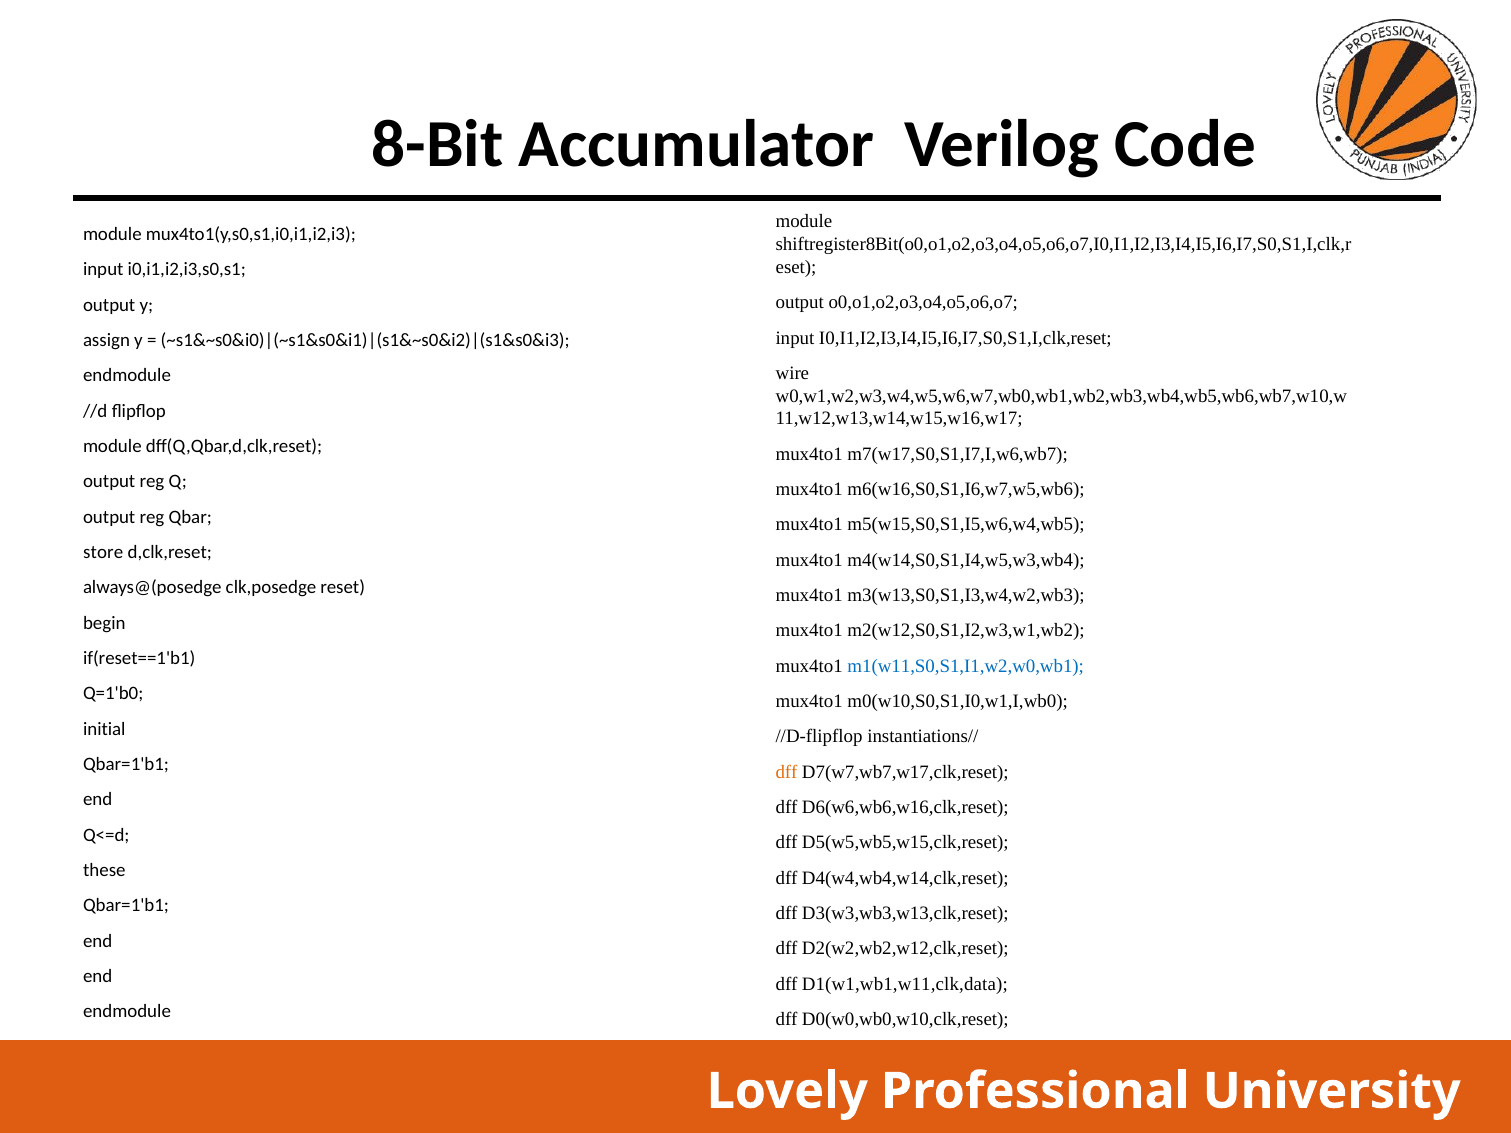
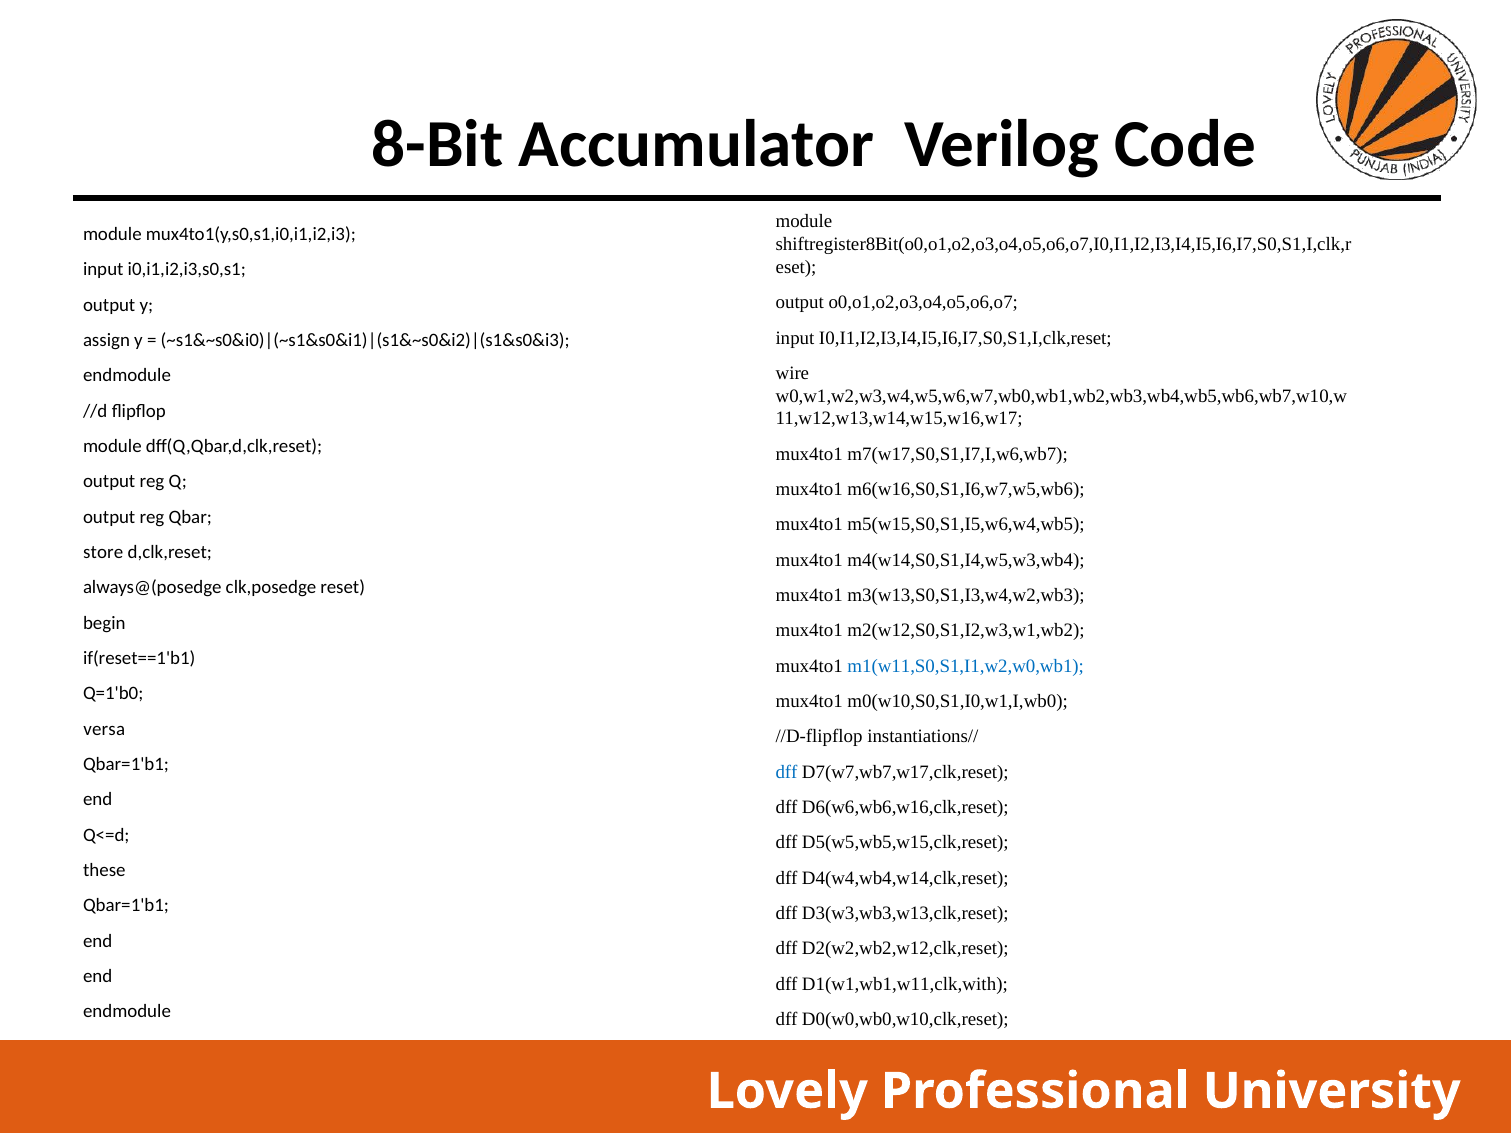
initial: initial -> versa (104, 729)
dff colour: orange -> blue (787, 772)
D1(w1,wb1,w11,clk,data: D1(w1,wb1,w11,clk,data -> D1(w1,wb1,w11,clk,with (905, 984)
